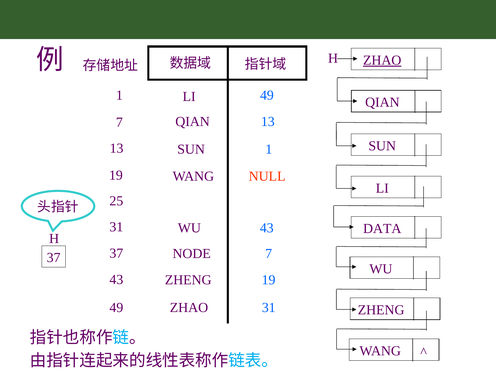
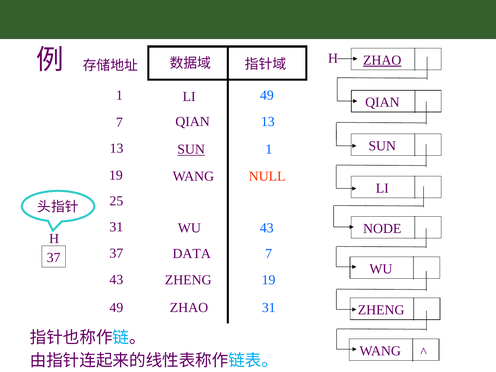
SUN underline: none -> present (191, 149)
DATA: DATA -> NODE (382, 228)
NODE: NODE -> DATA (192, 254)
